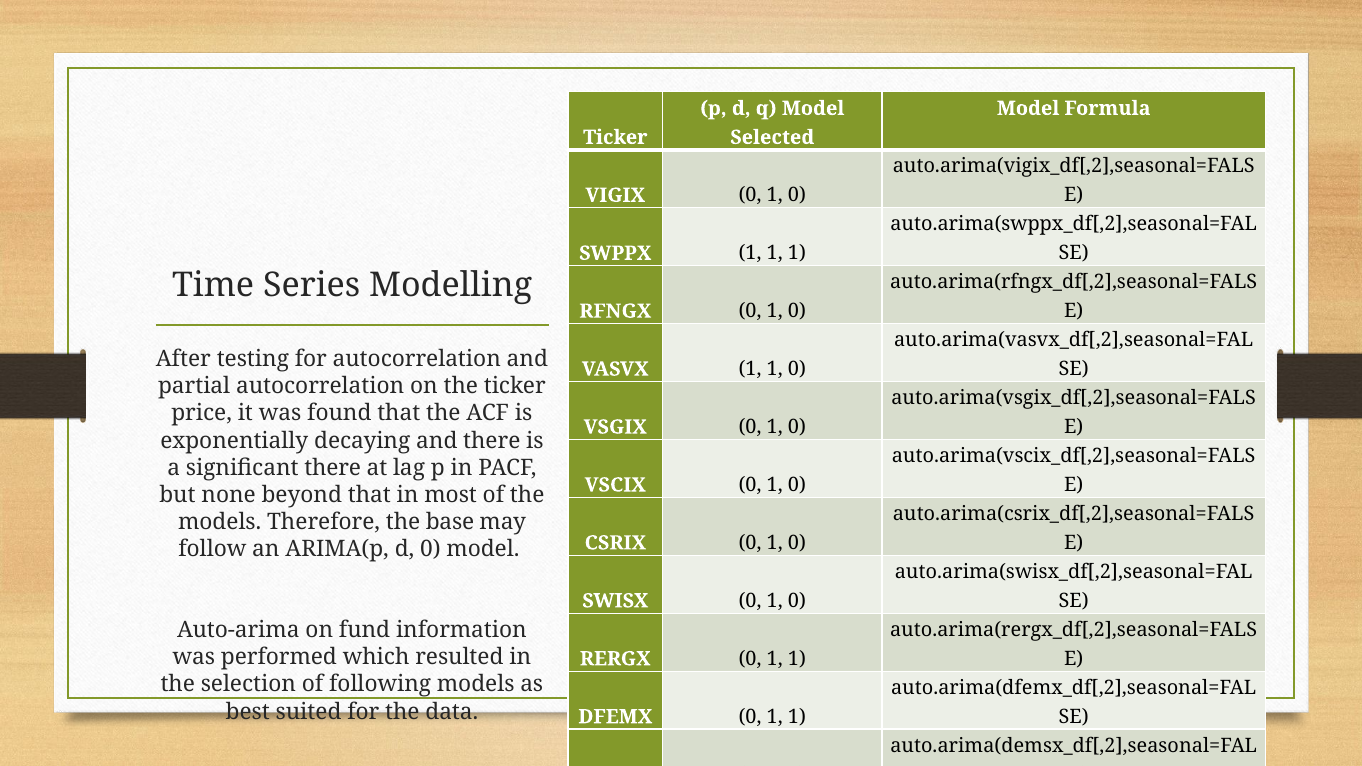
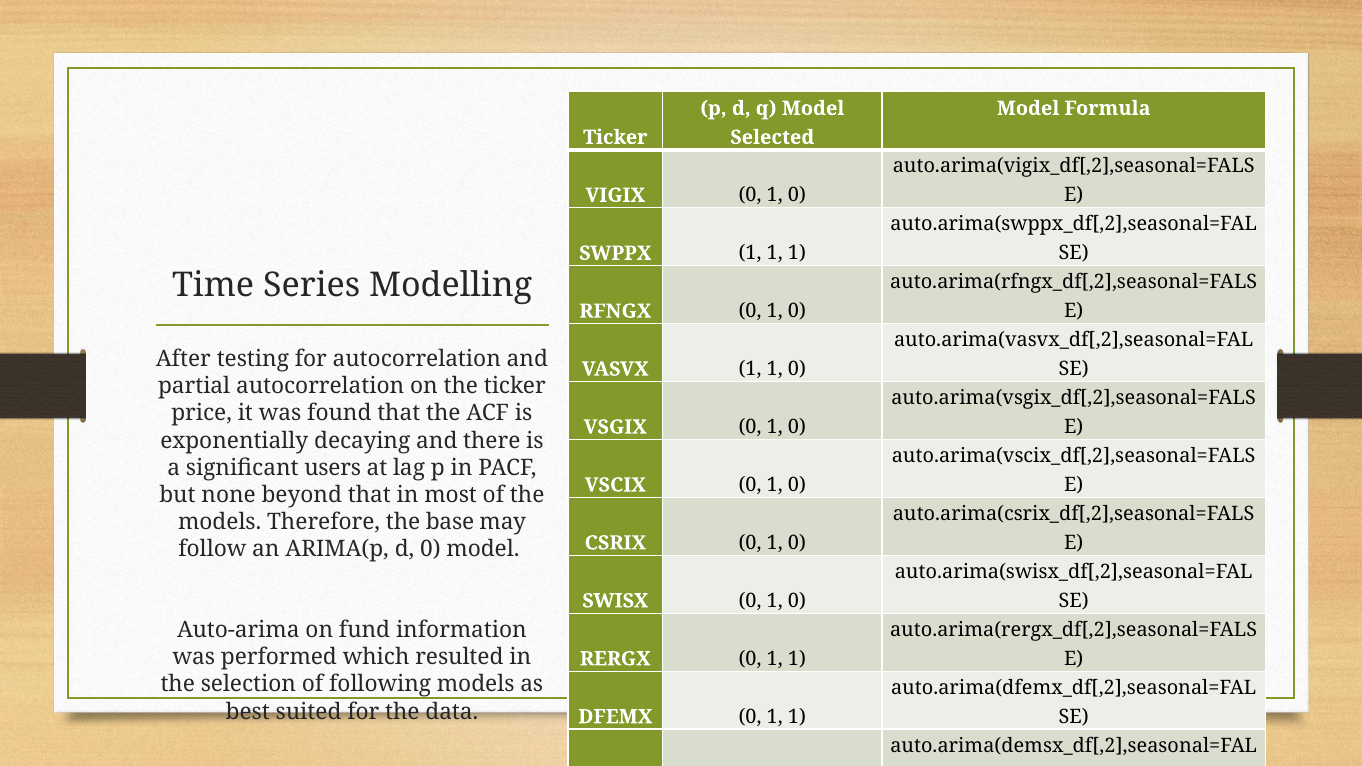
significant there: there -> users (333, 468)
